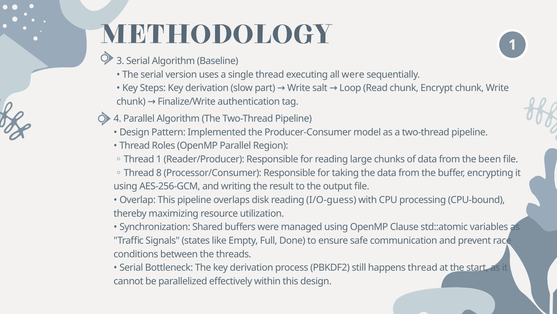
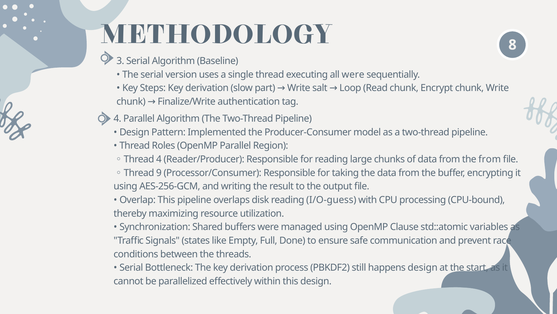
METHODOLOGY 1: 1 -> 8 (512, 45)
Thread 1: 1 -> 4 (159, 159)
the been: been -> from (490, 159)
8: 8 -> 9 (159, 172)
happens thread: thread -> design (423, 267)
